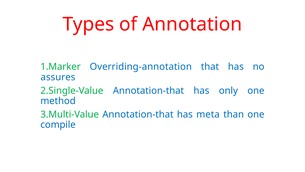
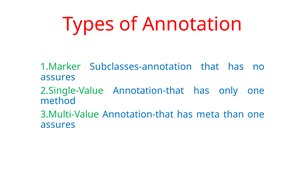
Overriding-annotation: Overriding-annotation -> Subclasses-annotation (141, 67)
compile: compile -> assures (58, 124)
